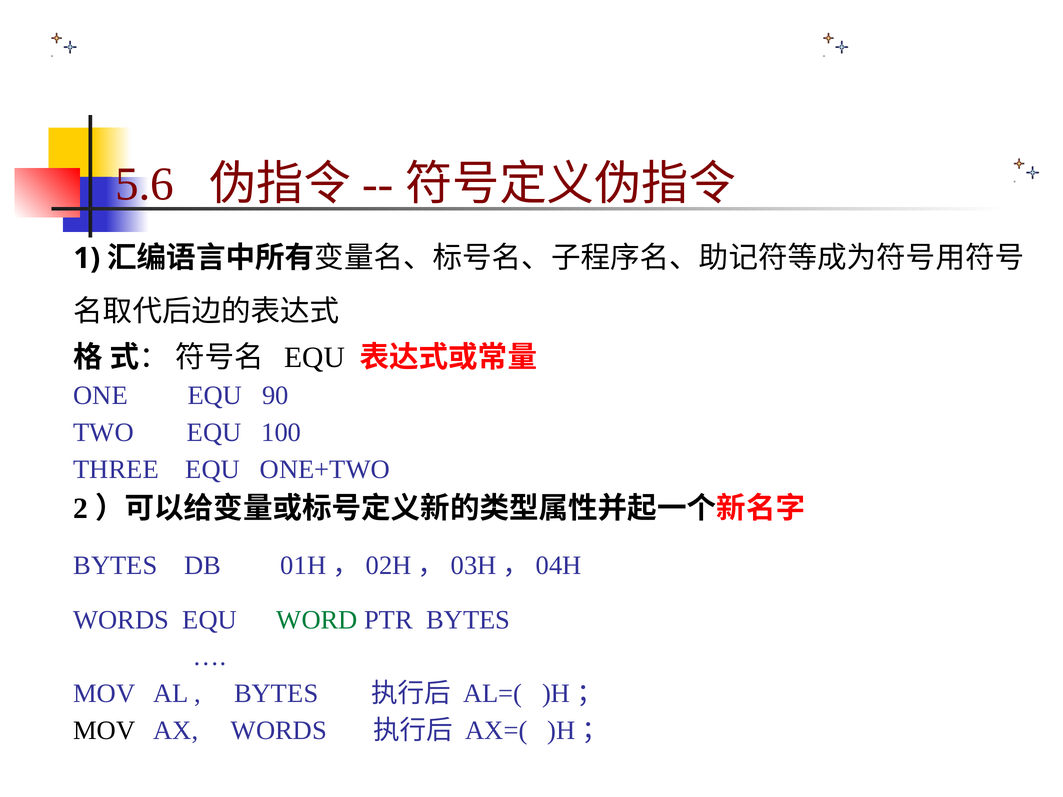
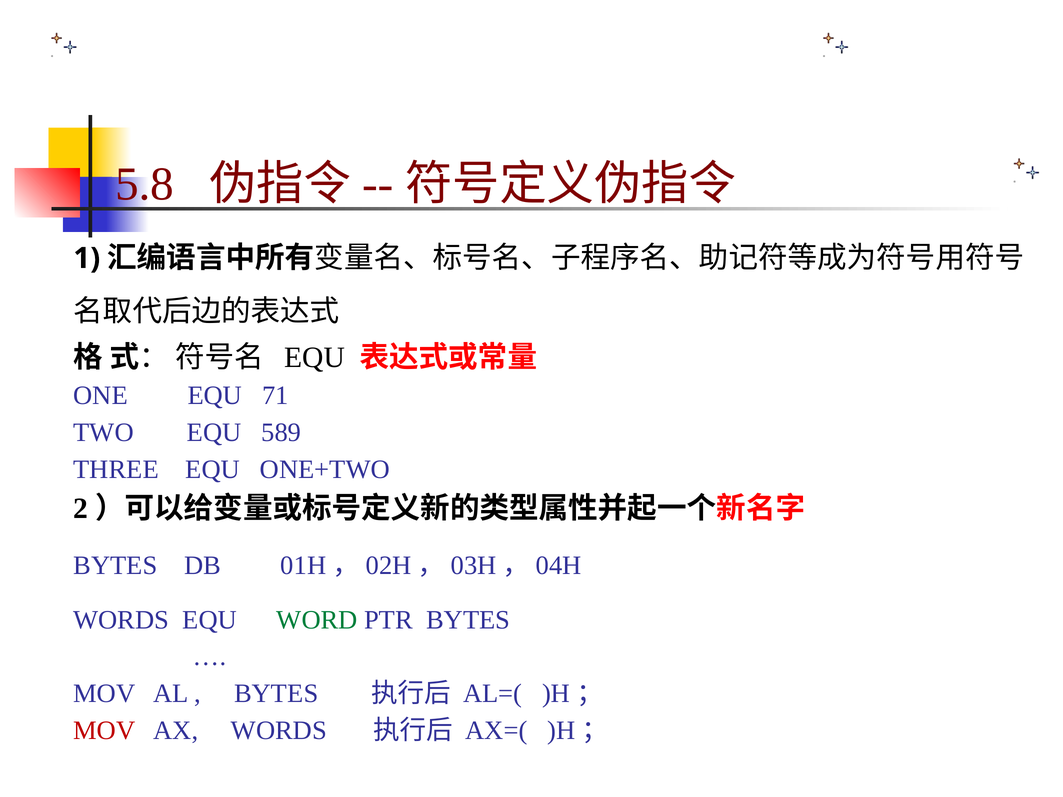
5.6: 5.6 -> 5.8 (145, 184)
90: 90 -> 71 (275, 396)
100: 100 -> 589 (281, 433)
MOV colour: black -> red (104, 730)
